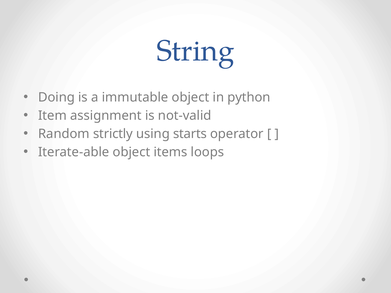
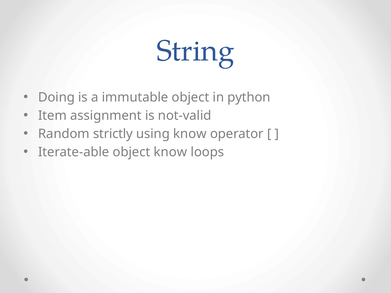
using starts: starts -> know (190, 134)
object items: items -> know (170, 152)
